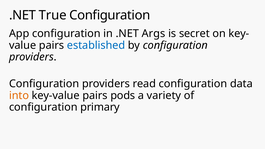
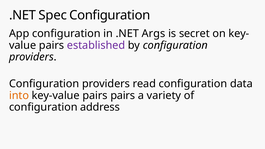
True: True -> Spec (53, 15)
established colour: blue -> purple (96, 45)
pairs pods: pods -> pairs (123, 96)
primary: primary -> address (100, 107)
